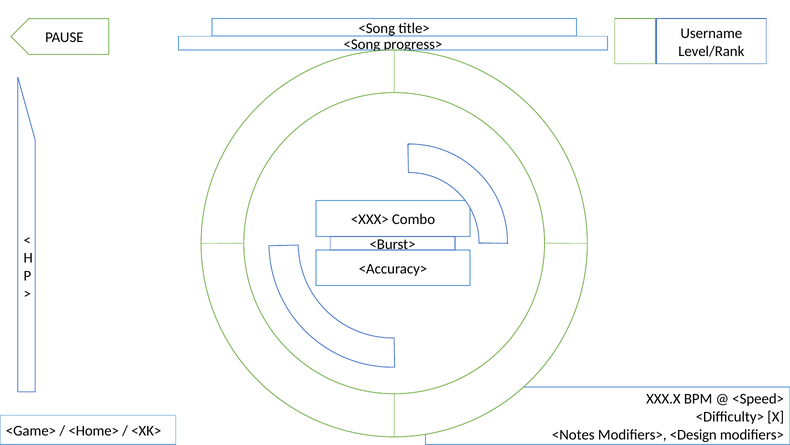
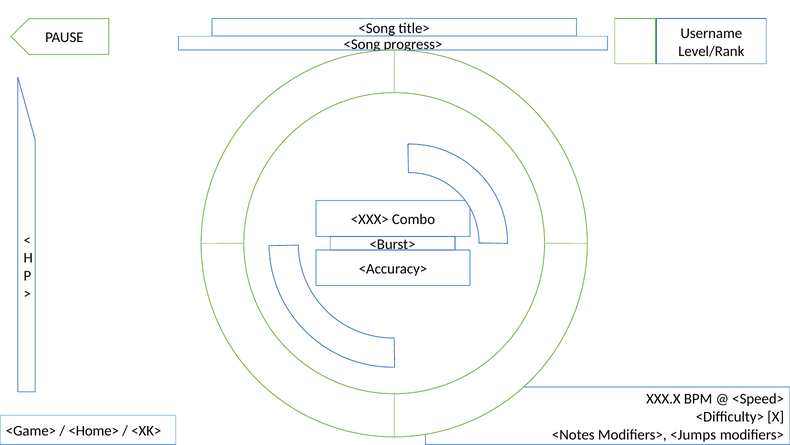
<Design: <Design -> <Jumps (693, 434)
